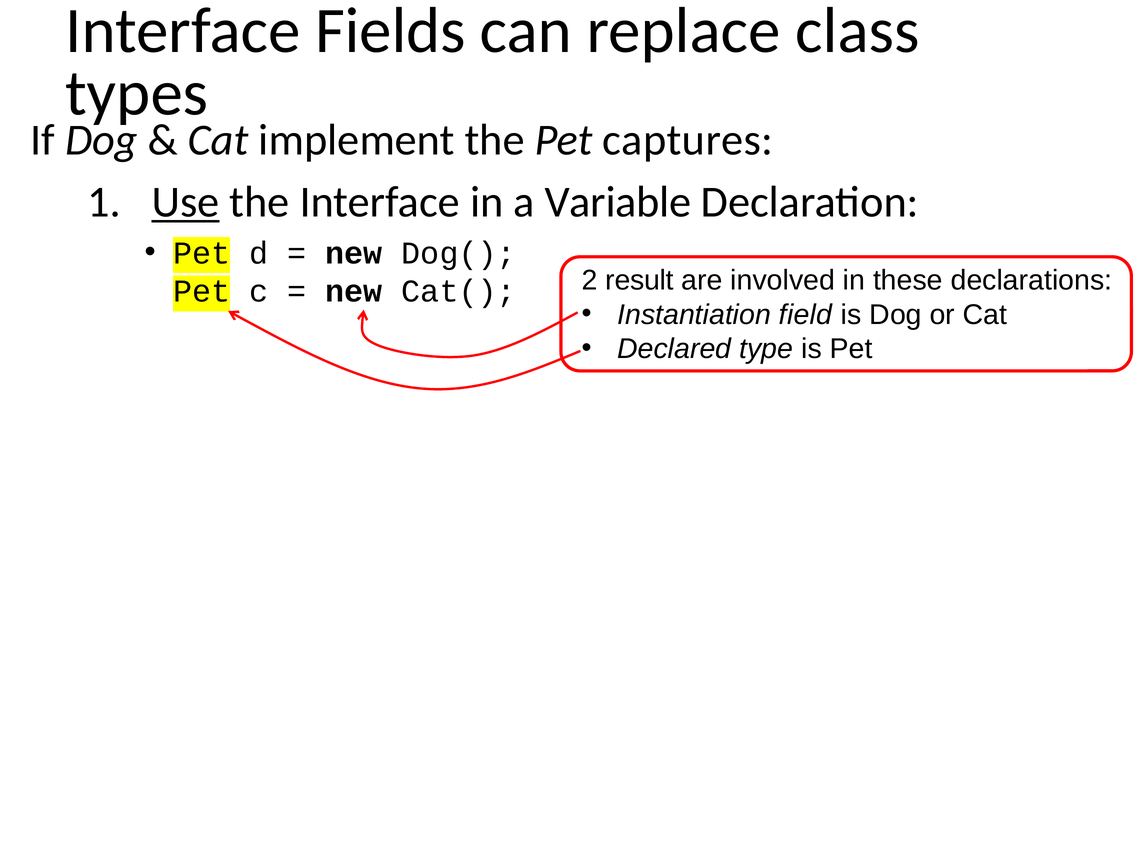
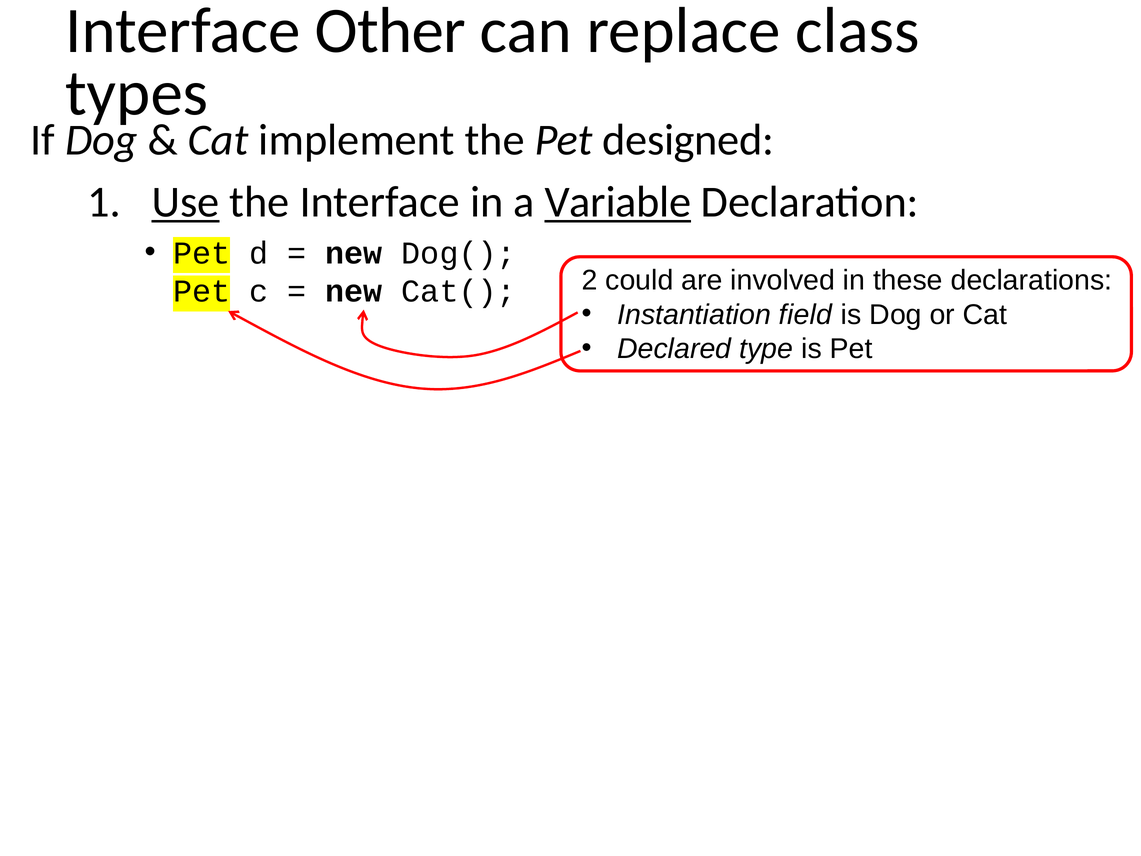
Fields: Fields -> Other (391, 31)
captures: captures -> designed (688, 140)
Variable underline: none -> present (618, 202)
result: result -> could (639, 280)
